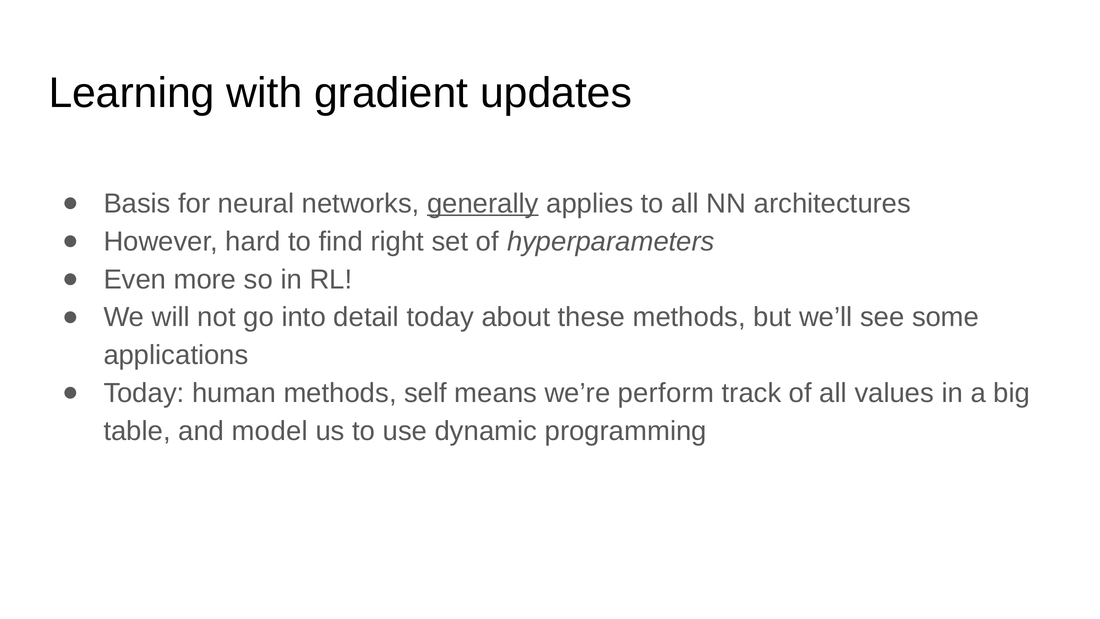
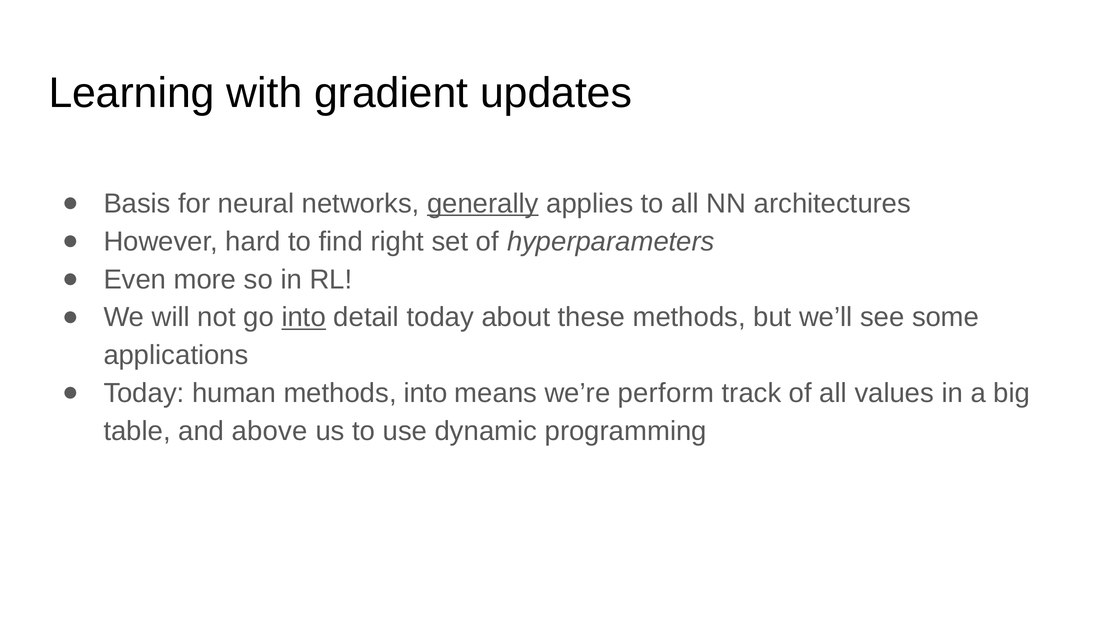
into underline: none -> present (304, 317)
methods self: self -> into (426, 393)
model: model -> above (270, 431)
